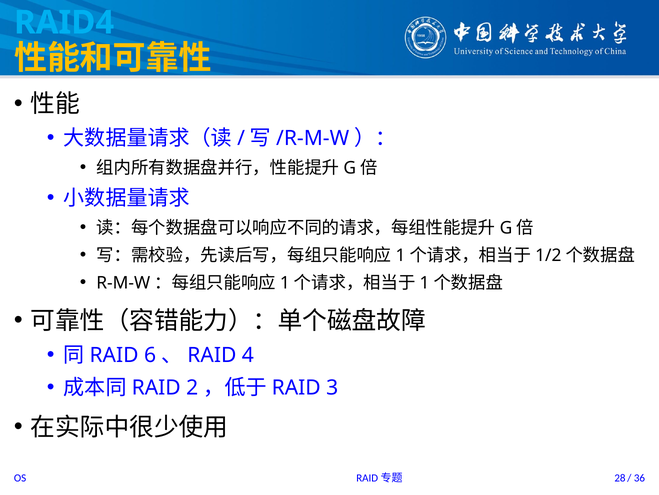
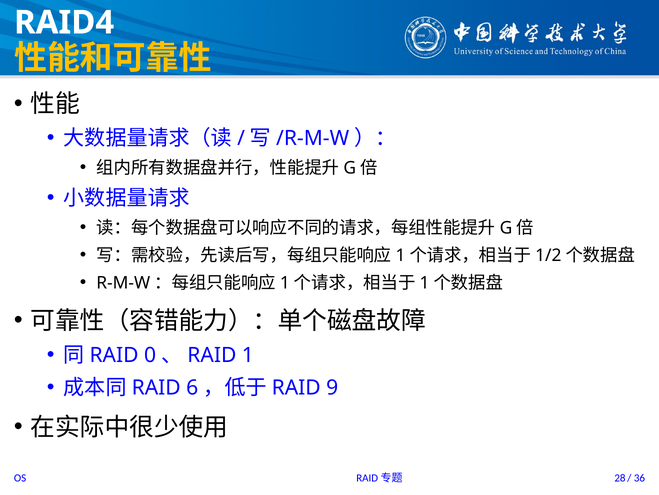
RAID4 colour: light blue -> white (64, 23)
6: 6 -> 0 (150, 355)
4: 4 -> 1 (248, 355)
2: 2 -> 6 (192, 387)
3: 3 -> 9 (332, 387)
